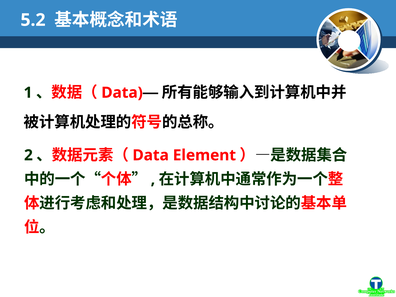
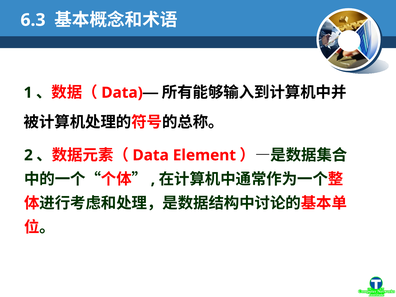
5.2: 5.2 -> 6.3 (33, 20)
